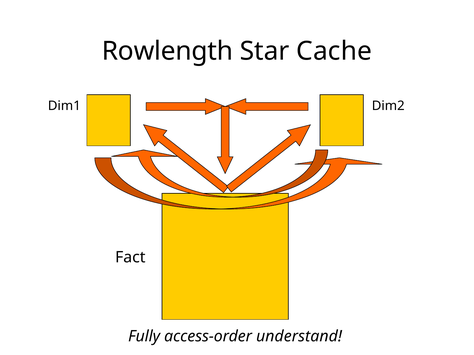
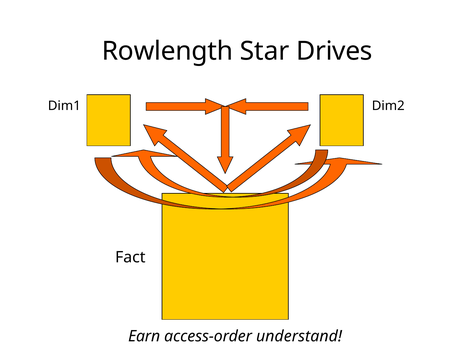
Cache: Cache -> Drives (334, 51)
Fully: Fully -> Earn (144, 337)
